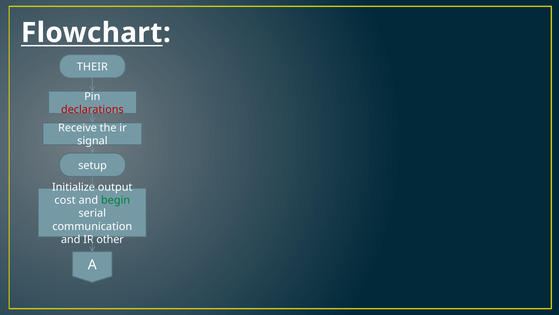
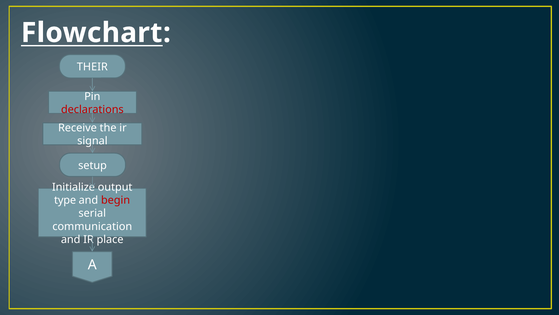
cost: cost -> type (65, 200)
begin colour: green -> red (116, 200)
other: other -> place (110, 239)
